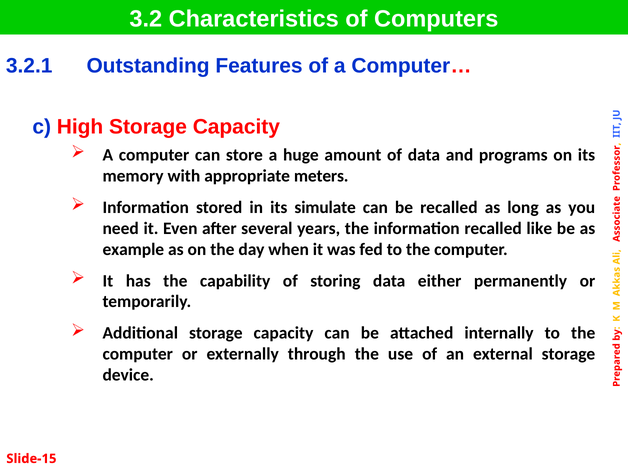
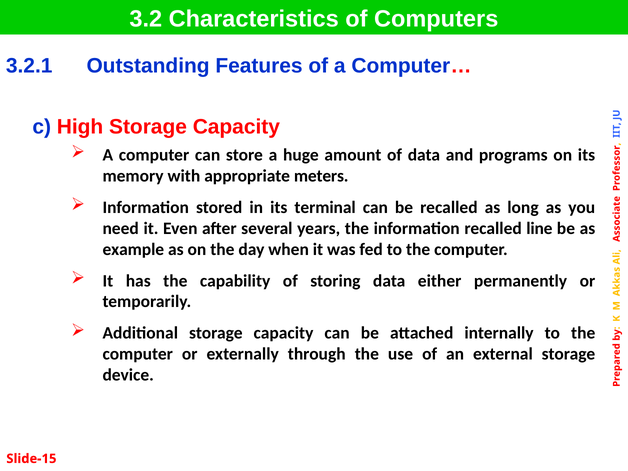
simulate: simulate -> terminal (325, 207)
like: like -> line (539, 228)
